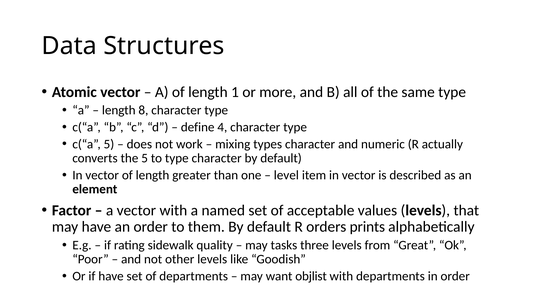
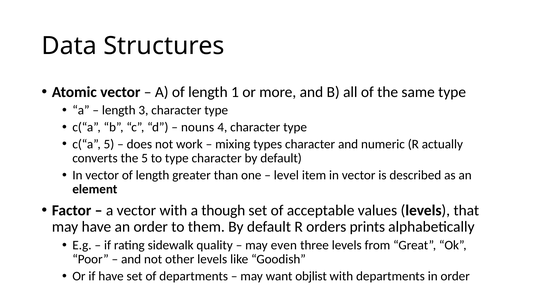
8: 8 -> 3 (143, 110)
define: define -> nouns (198, 127)
named: named -> though (223, 210)
tasks: tasks -> even (284, 245)
